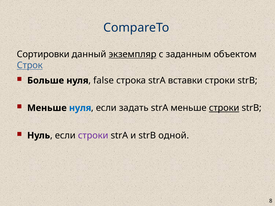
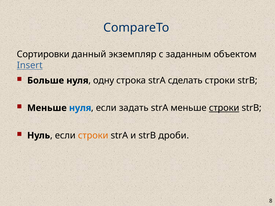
экземпляр underline: present -> none (133, 54)
Строк: Строк -> Insert (30, 65)
false: false -> одну (104, 81)
вставки: вставки -> сделать (185, 81)
строки colour: purple -> orange (93, 136)
одной: одной -> дроби (174, 136)
